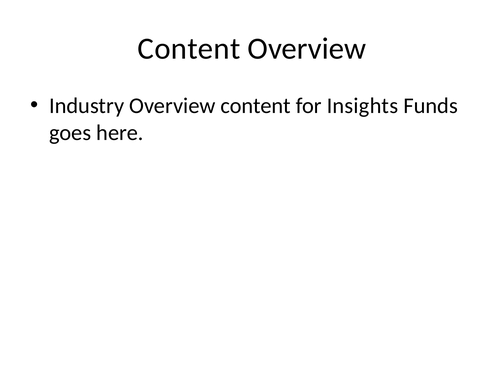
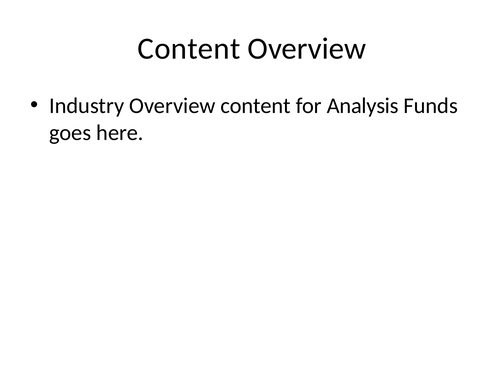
Insights: Insights -> Analysis (363, 106)
